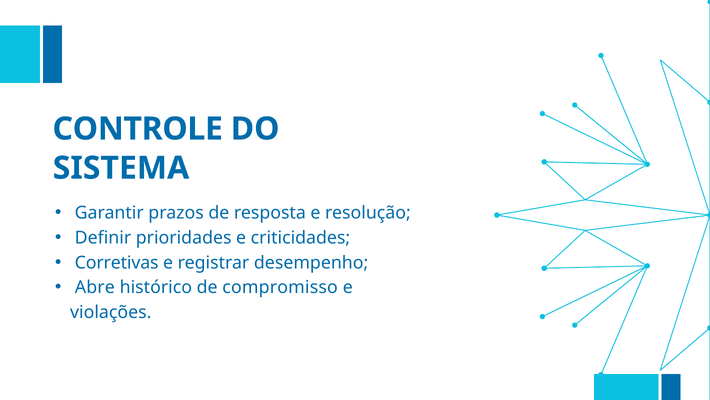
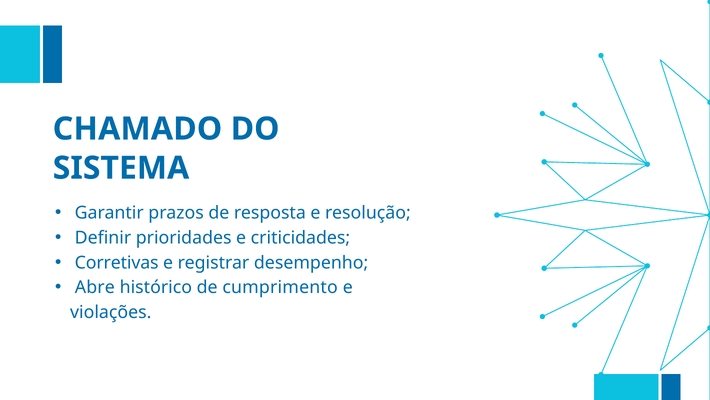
CONTROLE: CONTROLE -> CHAMADO (137, 129)
compromisso: compromisso -> cumprimento (280, 287)
